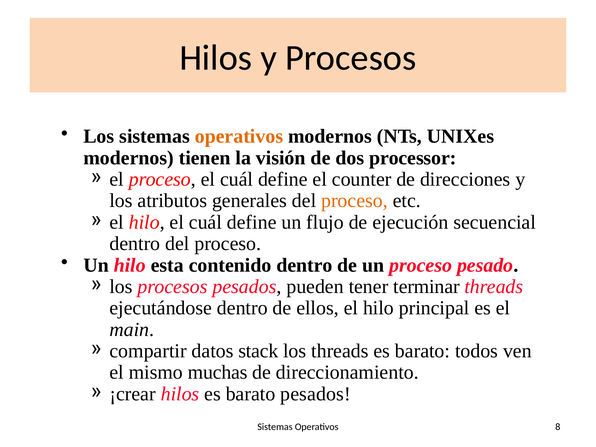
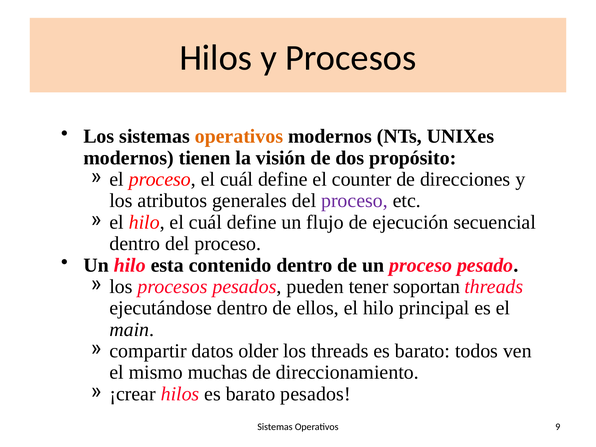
processor: processor -> propósito (413, 158)
proceso colour: orange -> purple (354, 201)
terminar: terminar -> soportan (427, 287)
stack: stack -> older (258, 351)
8: 8 -> 9 (558, 427)
